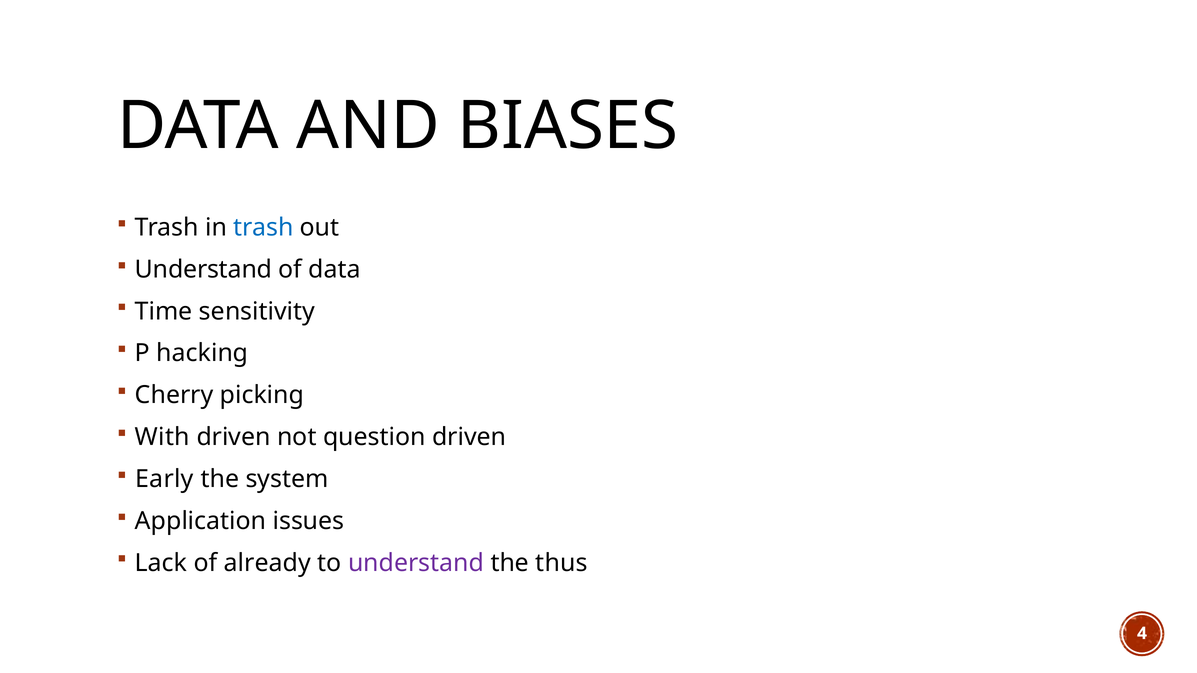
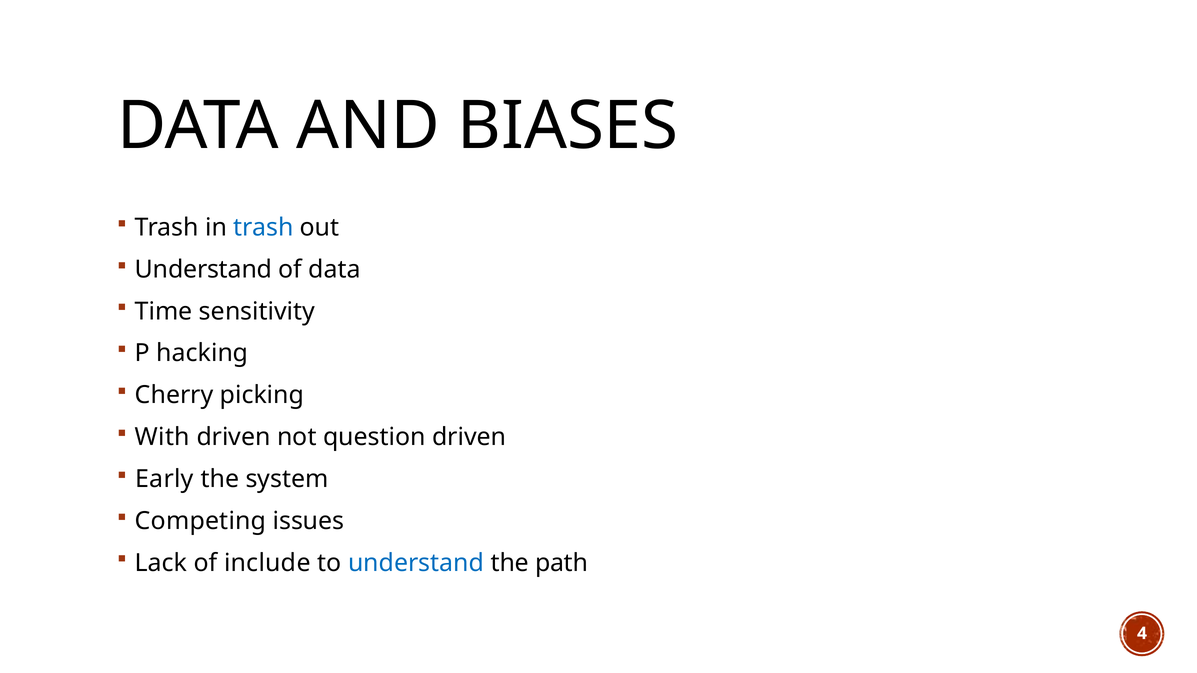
Application: Application -> Competing (200, 521)
already: already -> include (267, 563)
understand colour: purple -> blue (416, 563)
thus: thus -> path (562, 563)
